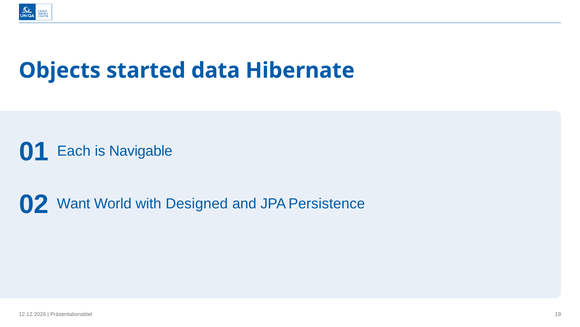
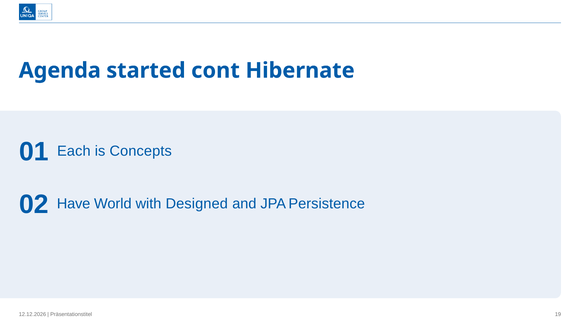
Objects: Objects -> Agenda (60, 70)
data: data -> cont (215, 70)
Navigable: Navigable -> Concepts (141, 151)
Want: Want -> Have (74, 203)
